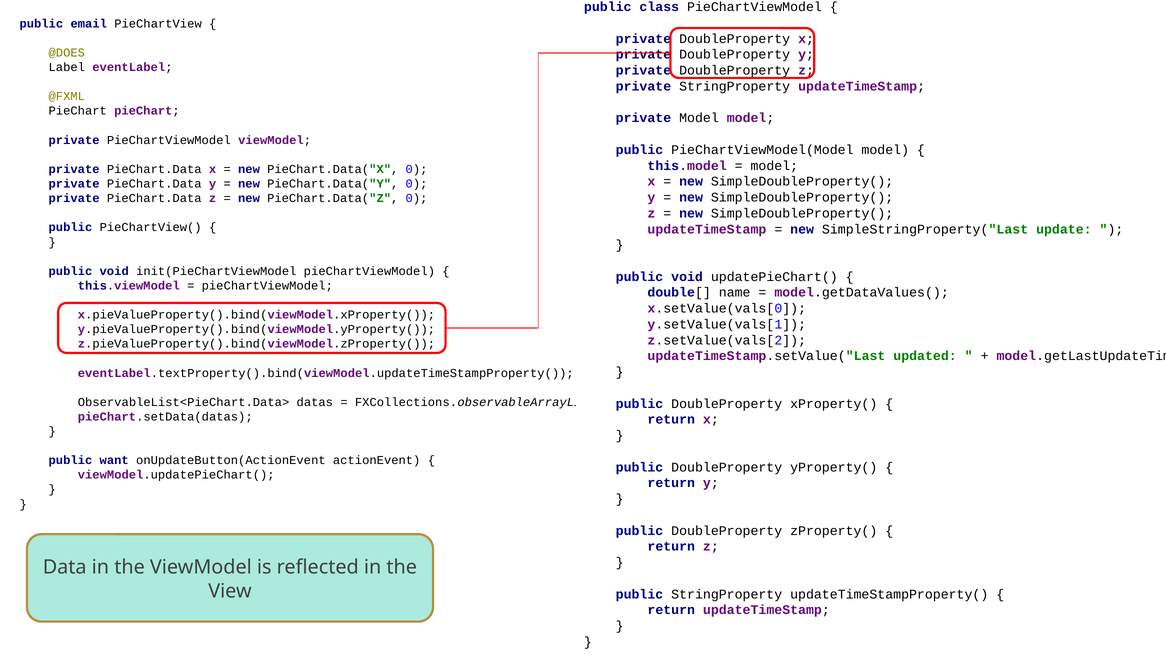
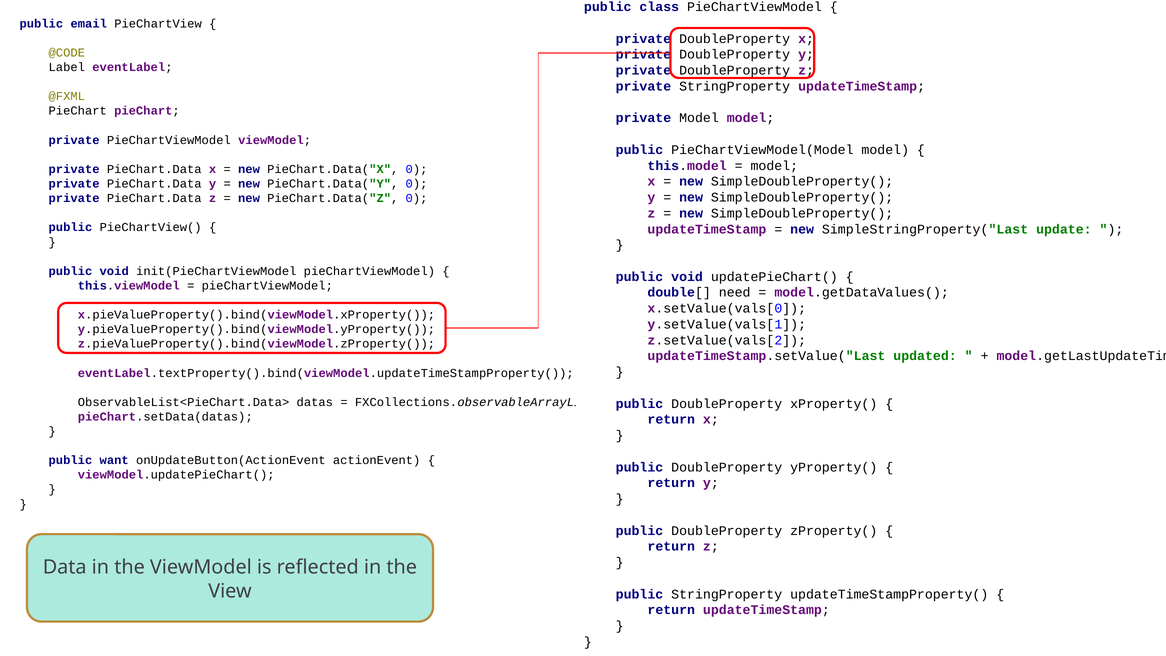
@DOES: @DOES -> @CODE (67, 53)
name: name -> need (735, 293)
